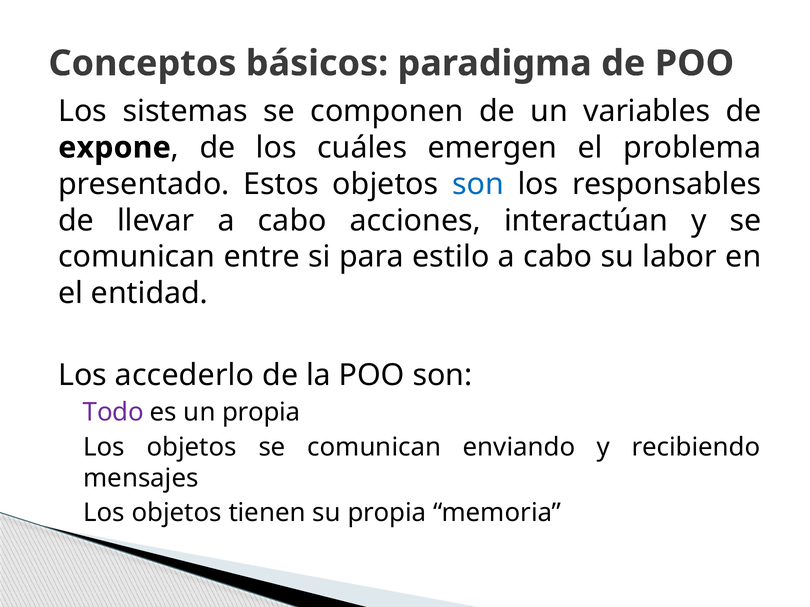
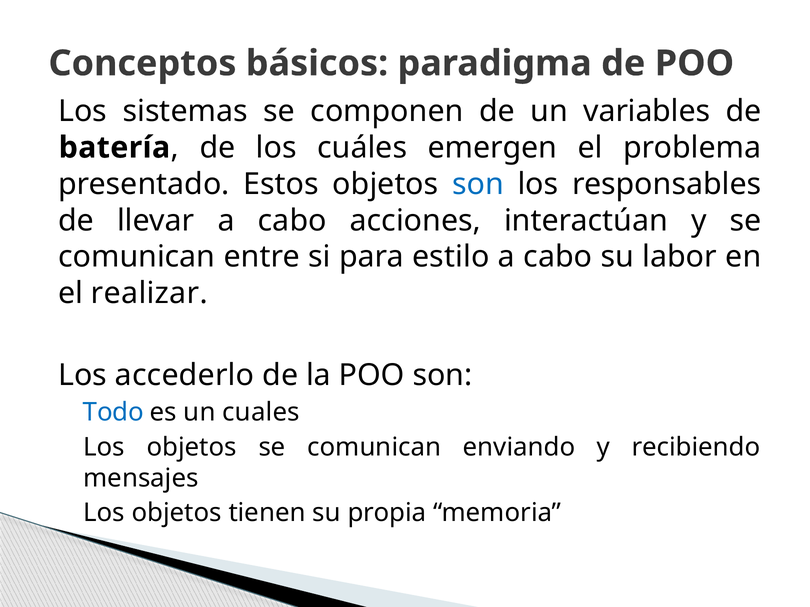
expone: expone -> batería (114, 148)
entidad: entidad -> realizar (149, 294)
Todo colour: purple -> blue (113, 413)
un propia: propia -> cuales (261, 413)
